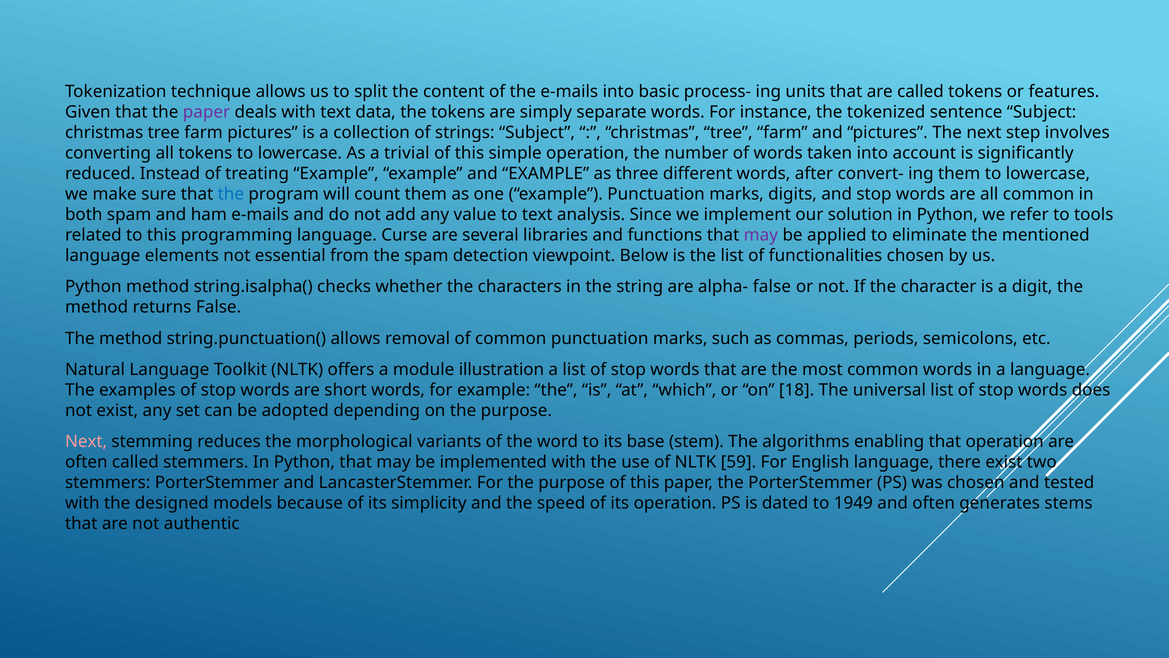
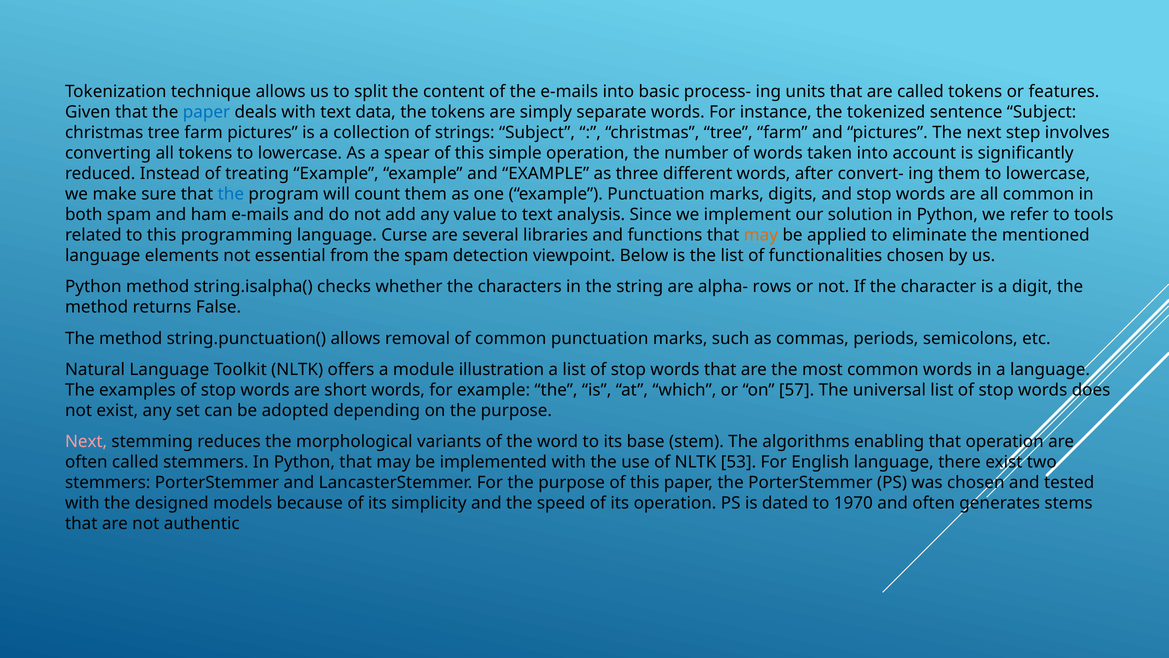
paper colour: purple -> blue (206, 112)
trivial: trivial -> spear (407, 153)
may colour: purple -> orange (761, 235)
alpha- false: false -> rows (772, 287)
18: 18 -> 57 (797, 390)
59: 59 -> 53 (739, 462)
1949: 1949 -> 1970 (853, 503)
